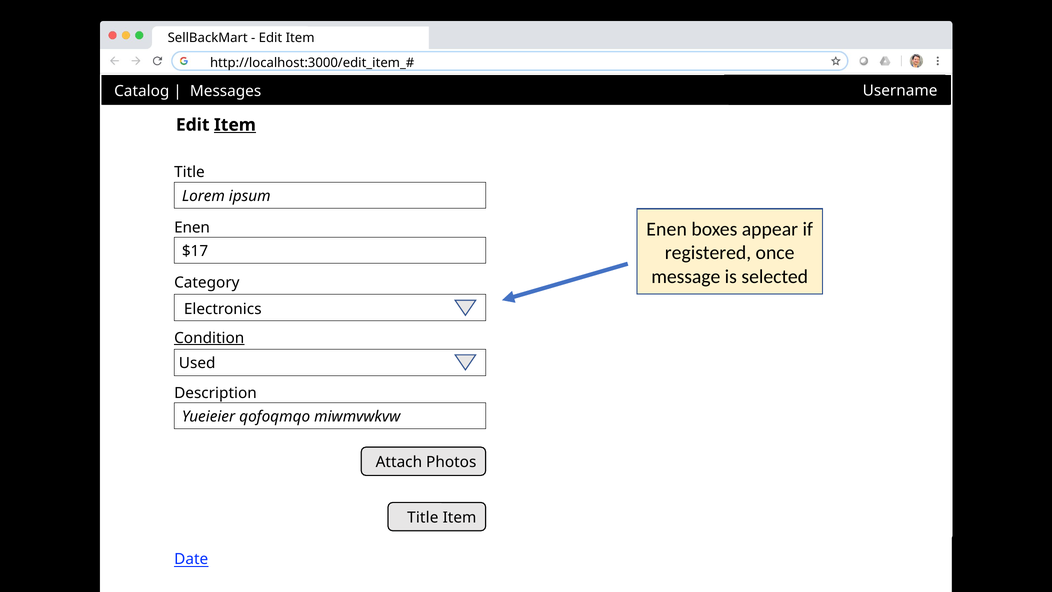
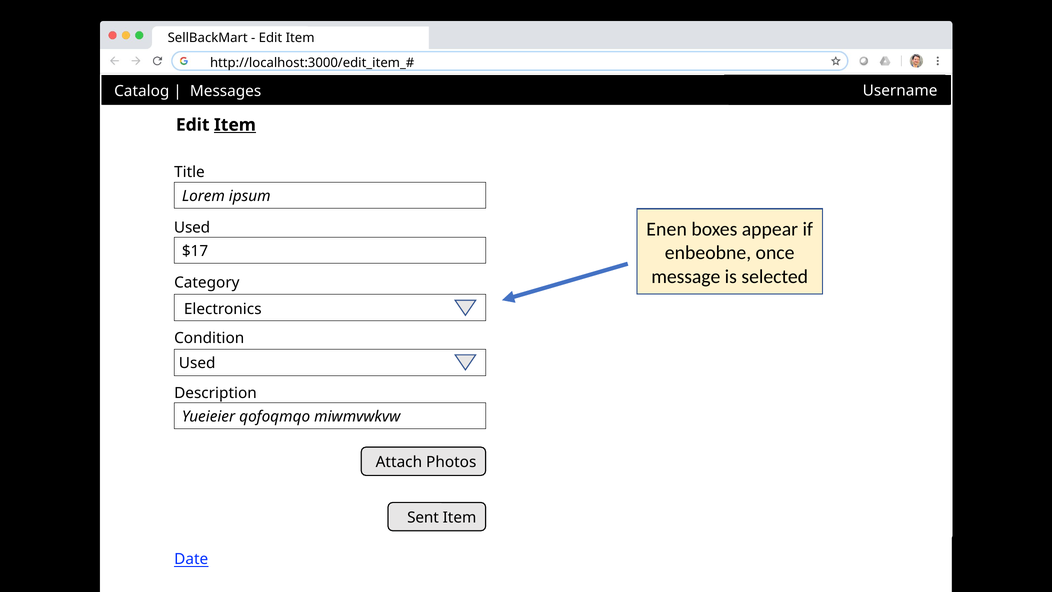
Enen: Enen -> Used (192, 227)
registered: registered -> enbeobne (708, 253)
Condition underline: present -> none (209, 338)
Title: Title -> Sent (423, 517)
